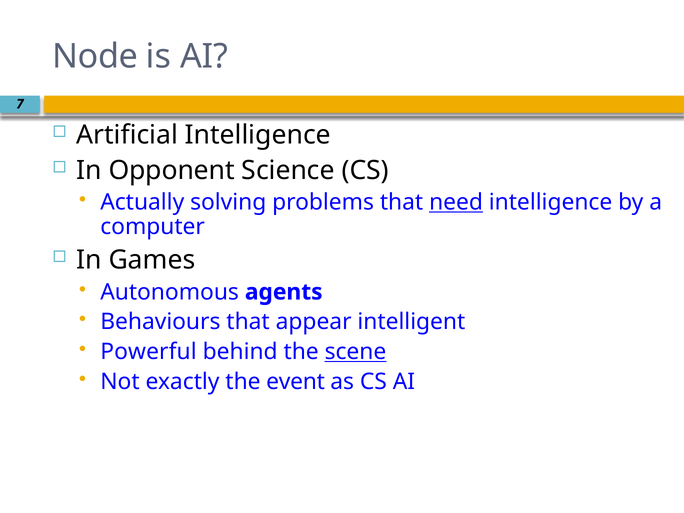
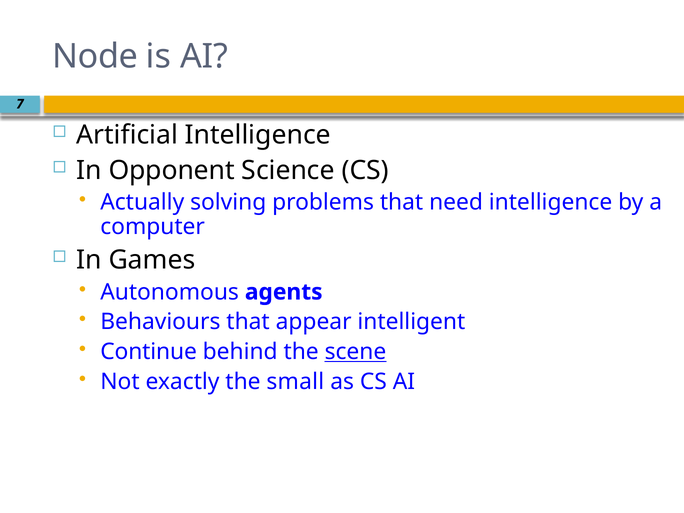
need underline: present -> none (456, 202)
Powerful: Powerful -> Continue (149, 352)
event: event -> small (295, 382)
